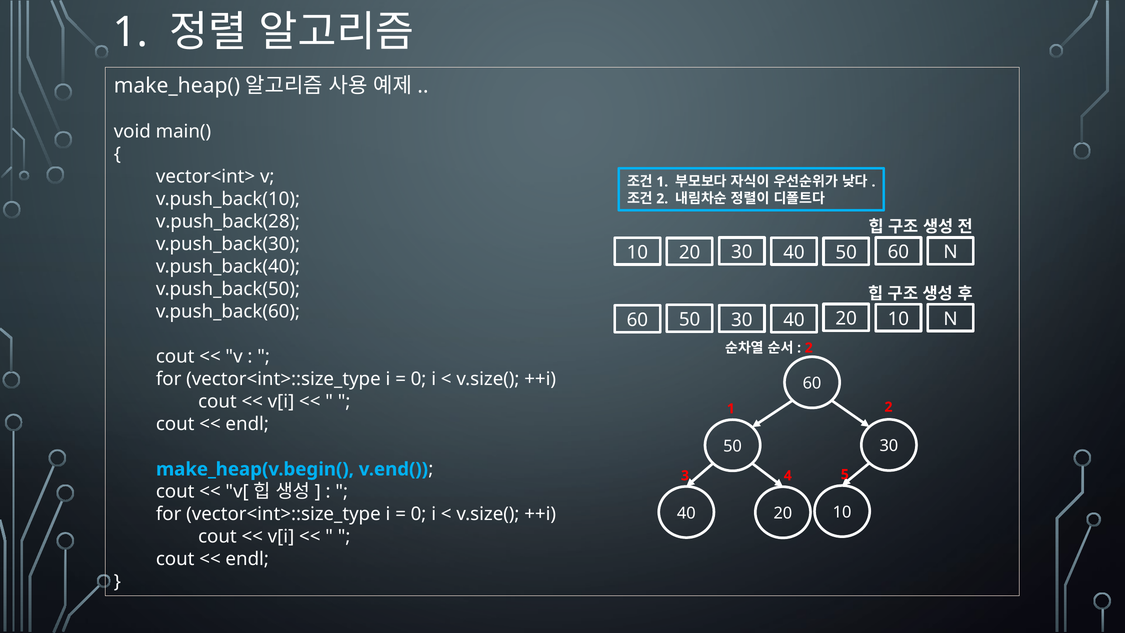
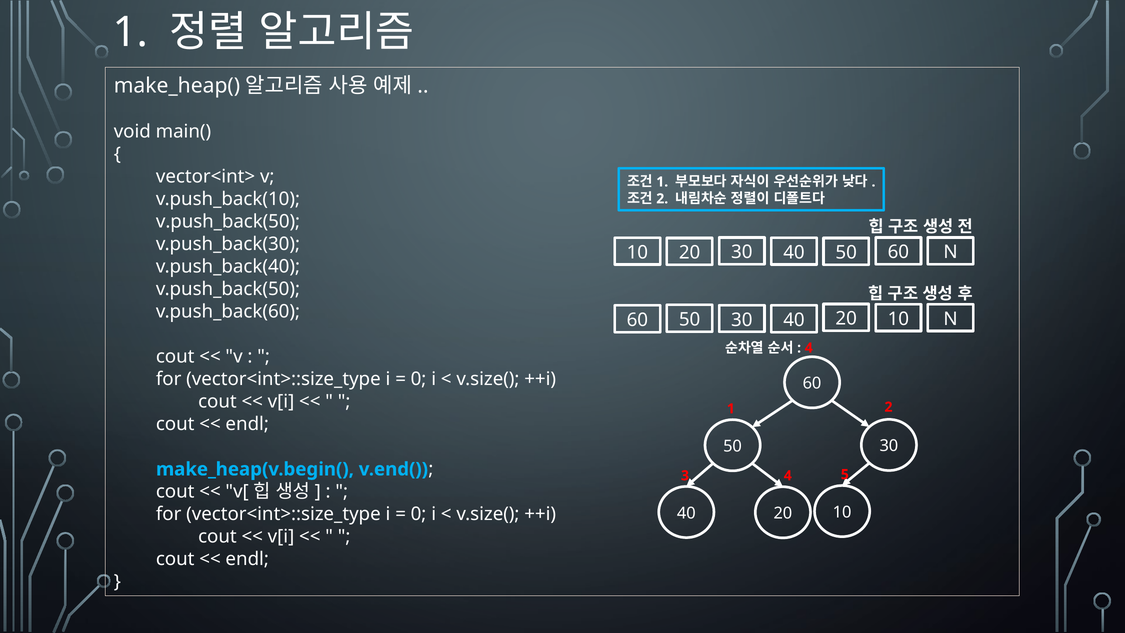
v.push_back(28: v.push_back(28 -> v.push_back(50 (228, 222)
2: 2 -> 4 (809, 348)
